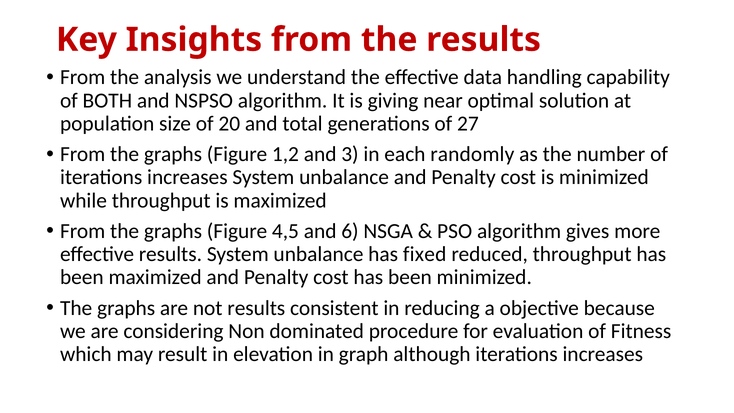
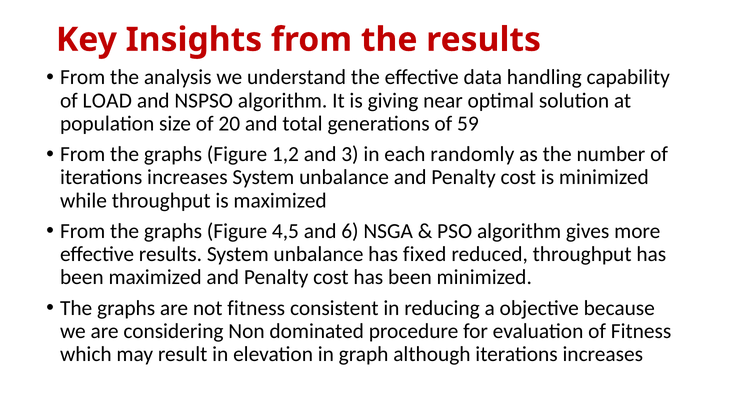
BOTH: BOTH -> LOAD (107, 100)
27: 27 -> 59 (468, 124)
not results: results -> fitness (256, 308)
